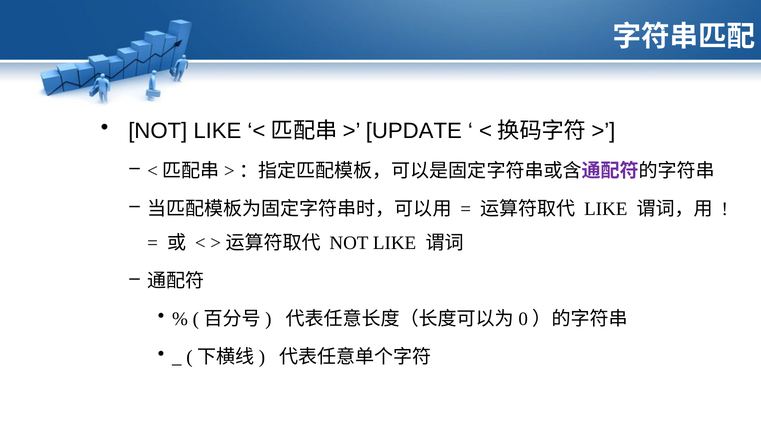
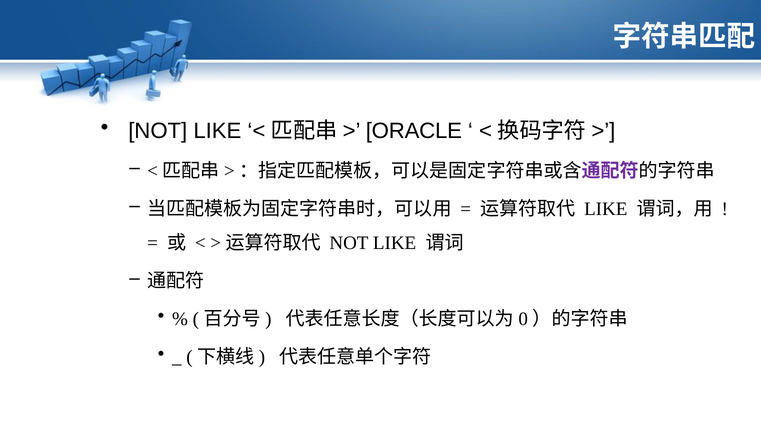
UPDATE: UPDATE -> ORACLE (414, 131)
